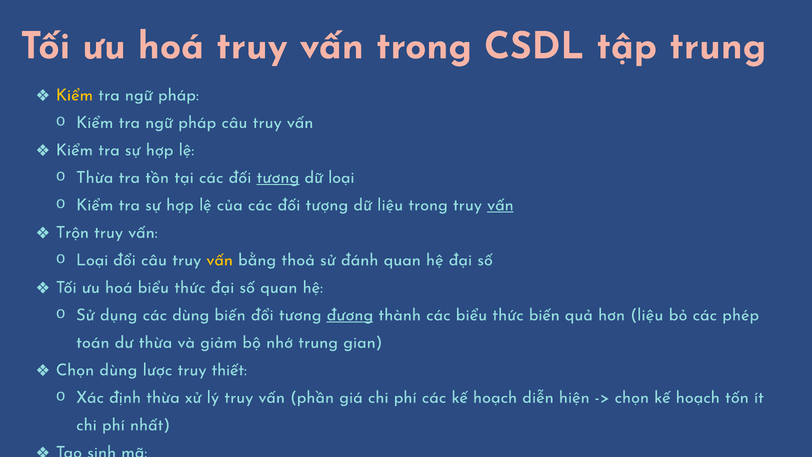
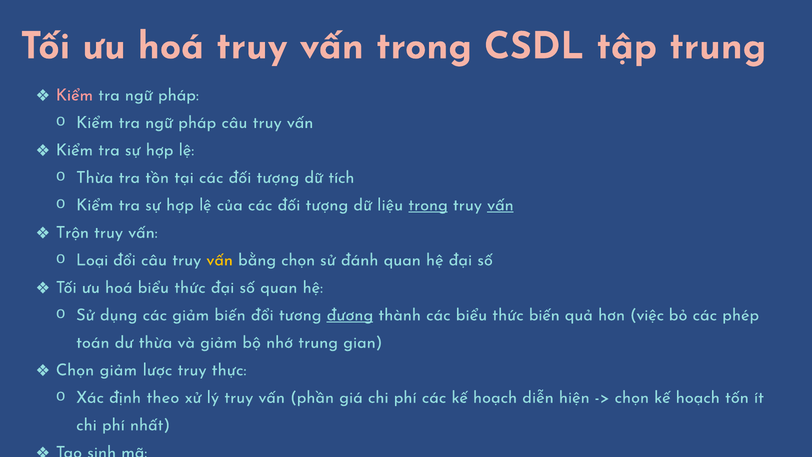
Kiểm colour: yellow -> pink (74, 95)
tượng underline: present -> none (278, 177)
dữ loại: loại -> tích (341, 177)
trong underline: none -> present (428, 205)
bằng thoả: thoả -> chọn (298, 260)
các dùng: dùng -> giảm (191, 315)
hơn liệu: liệu -> việc (647, 315)
Chọn dùng: dùng -> giảm (118, 370)
truy thiết: thiết -> thực (229, 370)
định thừa: thừa -> theo (163, 397)
